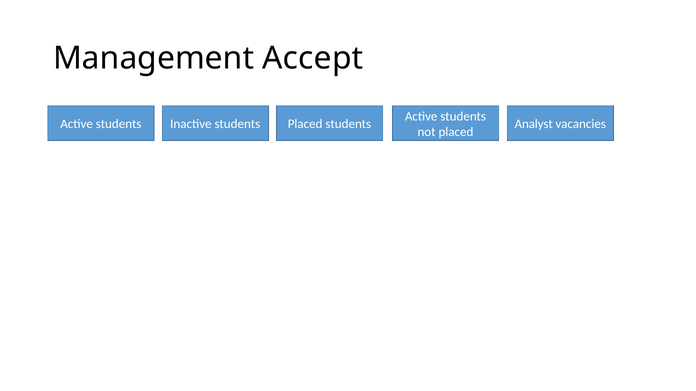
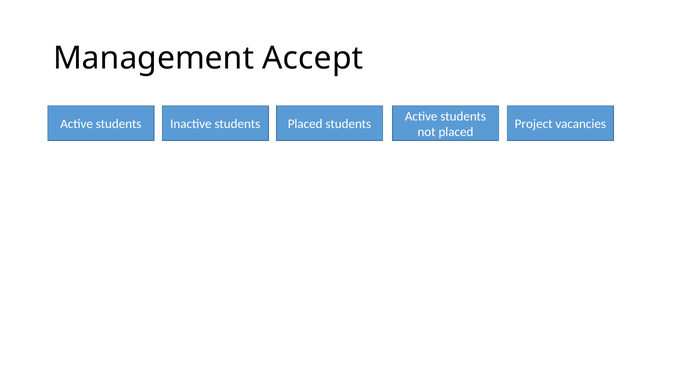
Analyst: Analyst -> Project (534, 124)
